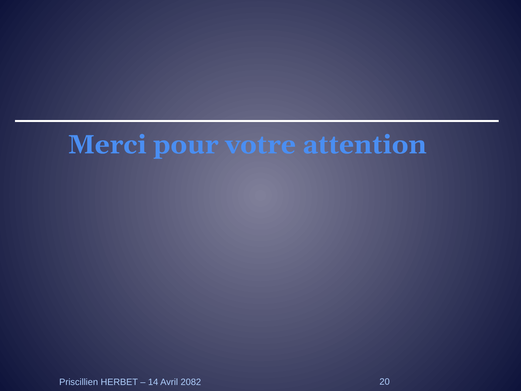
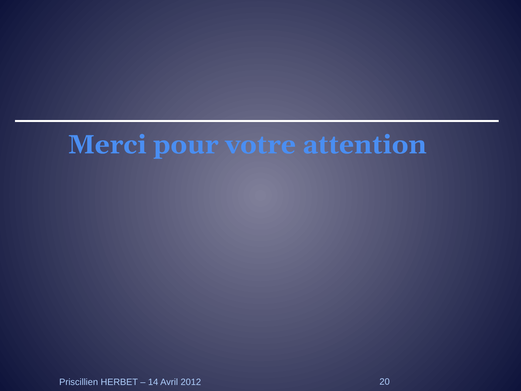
2082: 2082 -> 2012 (191, 382)
